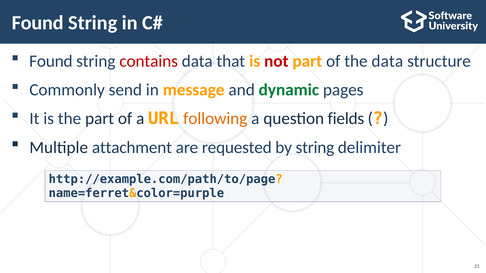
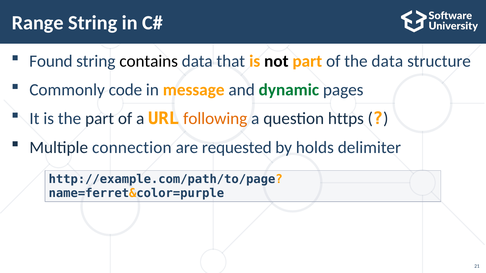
Found: Found -> Range (38, 23)
contains colour: red -> black (149, 61)
not colour: red -> black (276, 61)
send: send -> code (125, 90)
fields: fields -> https (346, 119)
attachment: attachment -> connection (132, 148)
by string: string -> holds (315, 148)
